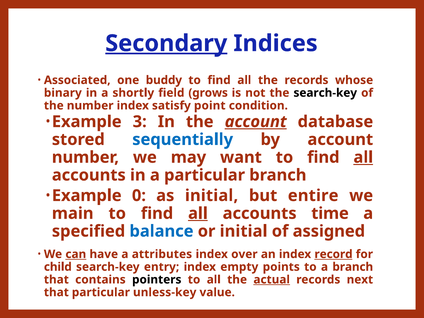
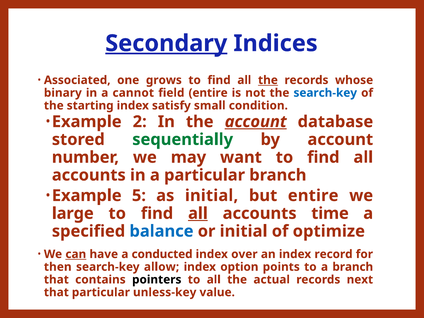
buddy: buddy -> grows (164, 80)
the underline: none -> present (268, 80)
shortly: shortly -> cannot (133, 93)
field grows: grows -> entire (208, 93)
search-key colour: black -> blue (325, 93)
the number: number -> starting (90, 106)
point: point -> small (210, 106)
3: 3 -> 2 (140, 122)
sequentially colour: blue -> green (183, 140)
all underline: present -> none (363, 157)
0: 0 -> 5 (139, 196)
main: main -> large (73, 213)
assigned: assigned -> optimize (329, 231)
attributes: attributes -> conducted (162, 254)
record underline: present -> none (334, 254)
child: child -> then (58, 267)
entry: entry -> allow (162, 267)
empty: empty -> option (239, 267)
actual underline: present -> none (272, 280)
